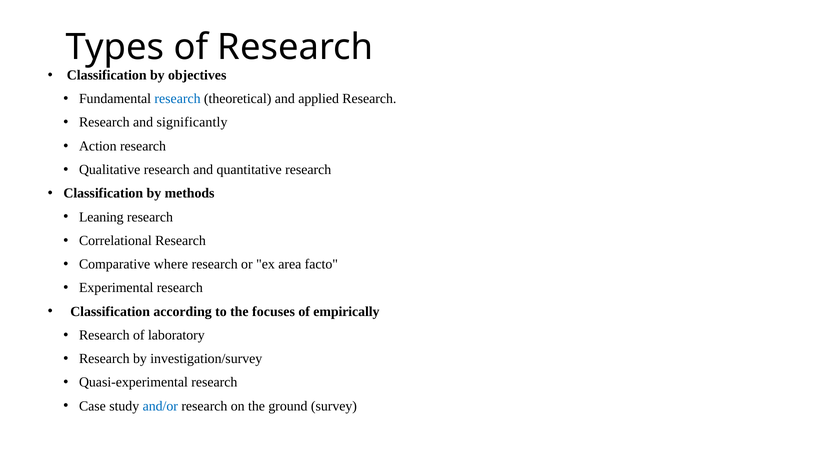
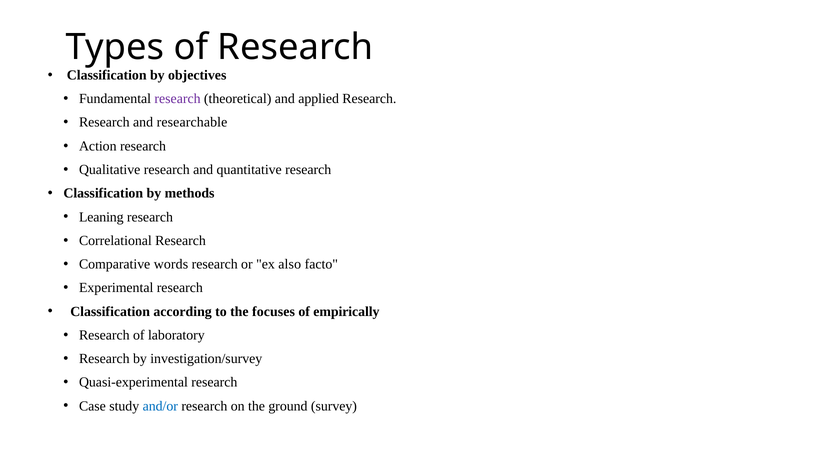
research colour: blue -> purple (178, 99)
significantly: significantly -> researchable (192, 122)
where: where -> words (171, 264)
area: area -> also (290, 264)
